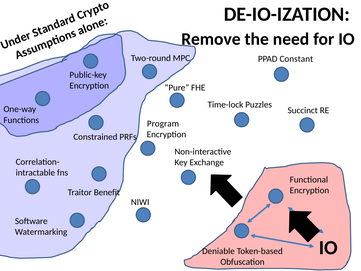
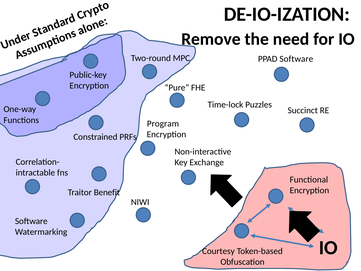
PPAD Constant: Constant -> Software (296, 59)
Deniable: Deniable -> Courtesy (218, 251)
